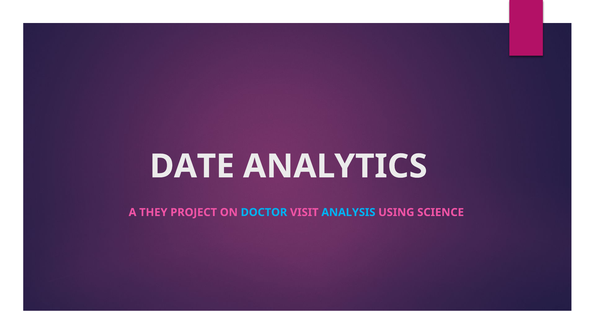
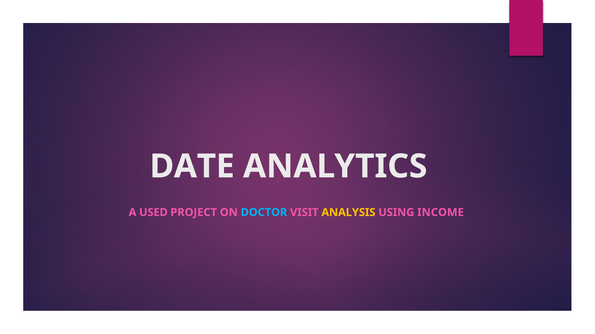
THEY: THEY -> USED (153, 213)
ANALYSIS colour: light blue -> yellow (348, 213)
SCIENCE: SCIENCE -> INCOME (441, 213)
